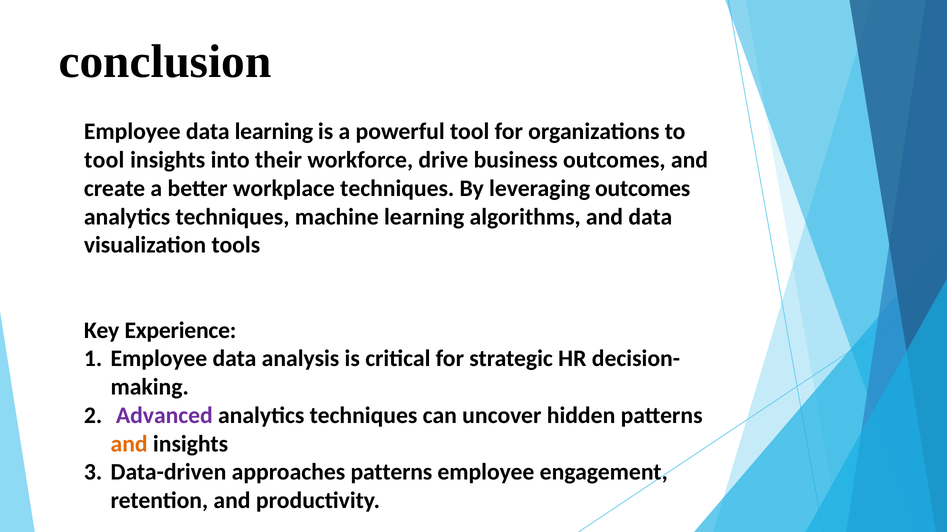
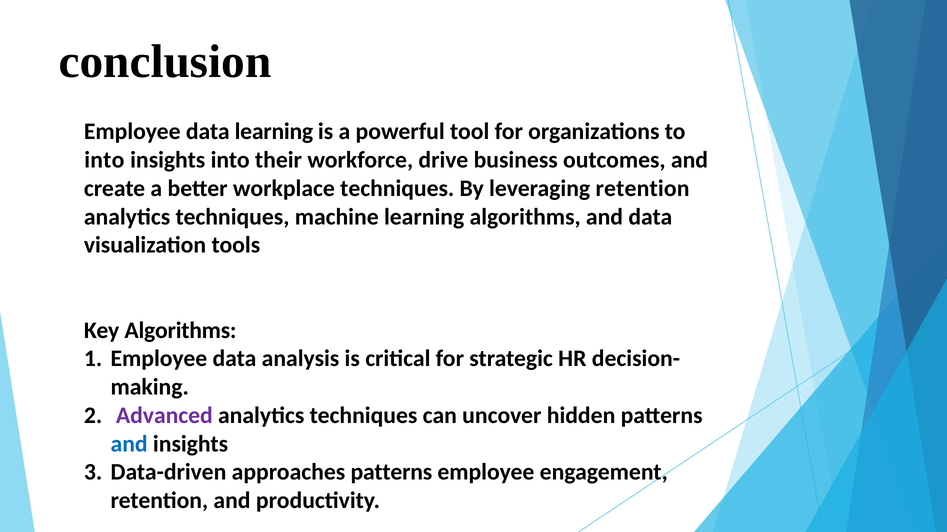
tool: tool -> into (104, 160)
leveraging outcomes: outcomes -> retention (642, 189)
Key Experience: Experience -> Algorithms (180, 331)
and colour: orange -> blue (129, 444)
